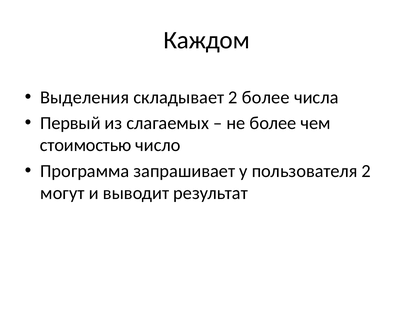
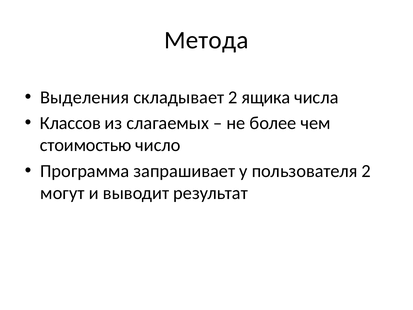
Каждом: Каждом -> Метода (206, 40)
2 более: более -> ящика (266, 97)
Первый: Первый -> Классов (70, 123)
